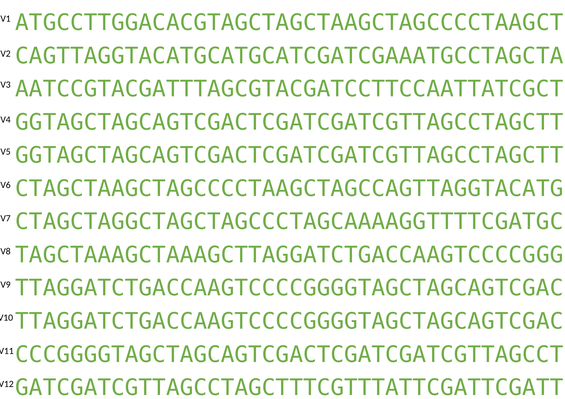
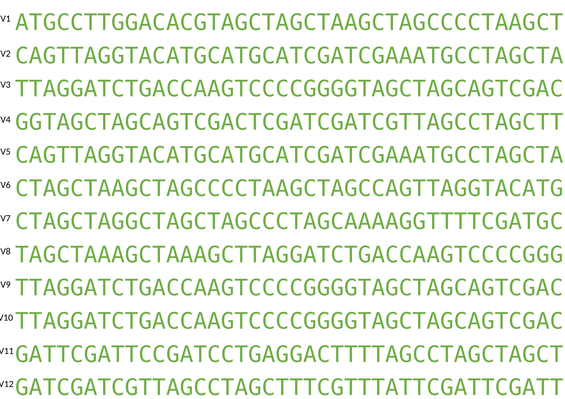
AATCCGTACGATTTAGCGTACGATCCTTCCAATTATCGCT: AATCCGTACGATTTAGCGTACGATCCTTCCAATTATCGCT -> TTAGGATCTGACCAAGTCCCCGGGGTAGCTAGCAGTCGAC (289, 89)
GGTAGCTAGCAGTCGACTCGATCGATCGTTAGCCTAGCTT: GGTAGCTAGCAGTCGACTCGATCGATCGTTAGCCTAGCTT -> CAGTTAGGTACATGCATGCATCGATCGAAATGCCTAGCTA (289, 156)
CCCGGGGTAGCTAGCAGTCGACTCGATCGATCGTTAGCCT: CCCGGGGTAGCTAGCAGTCGACTCGATCGATCGTTAGCCT -> GATTCGATTCCGATCCTGAGGACTTTTAGCCTAGCTAGCT (289, 355)
